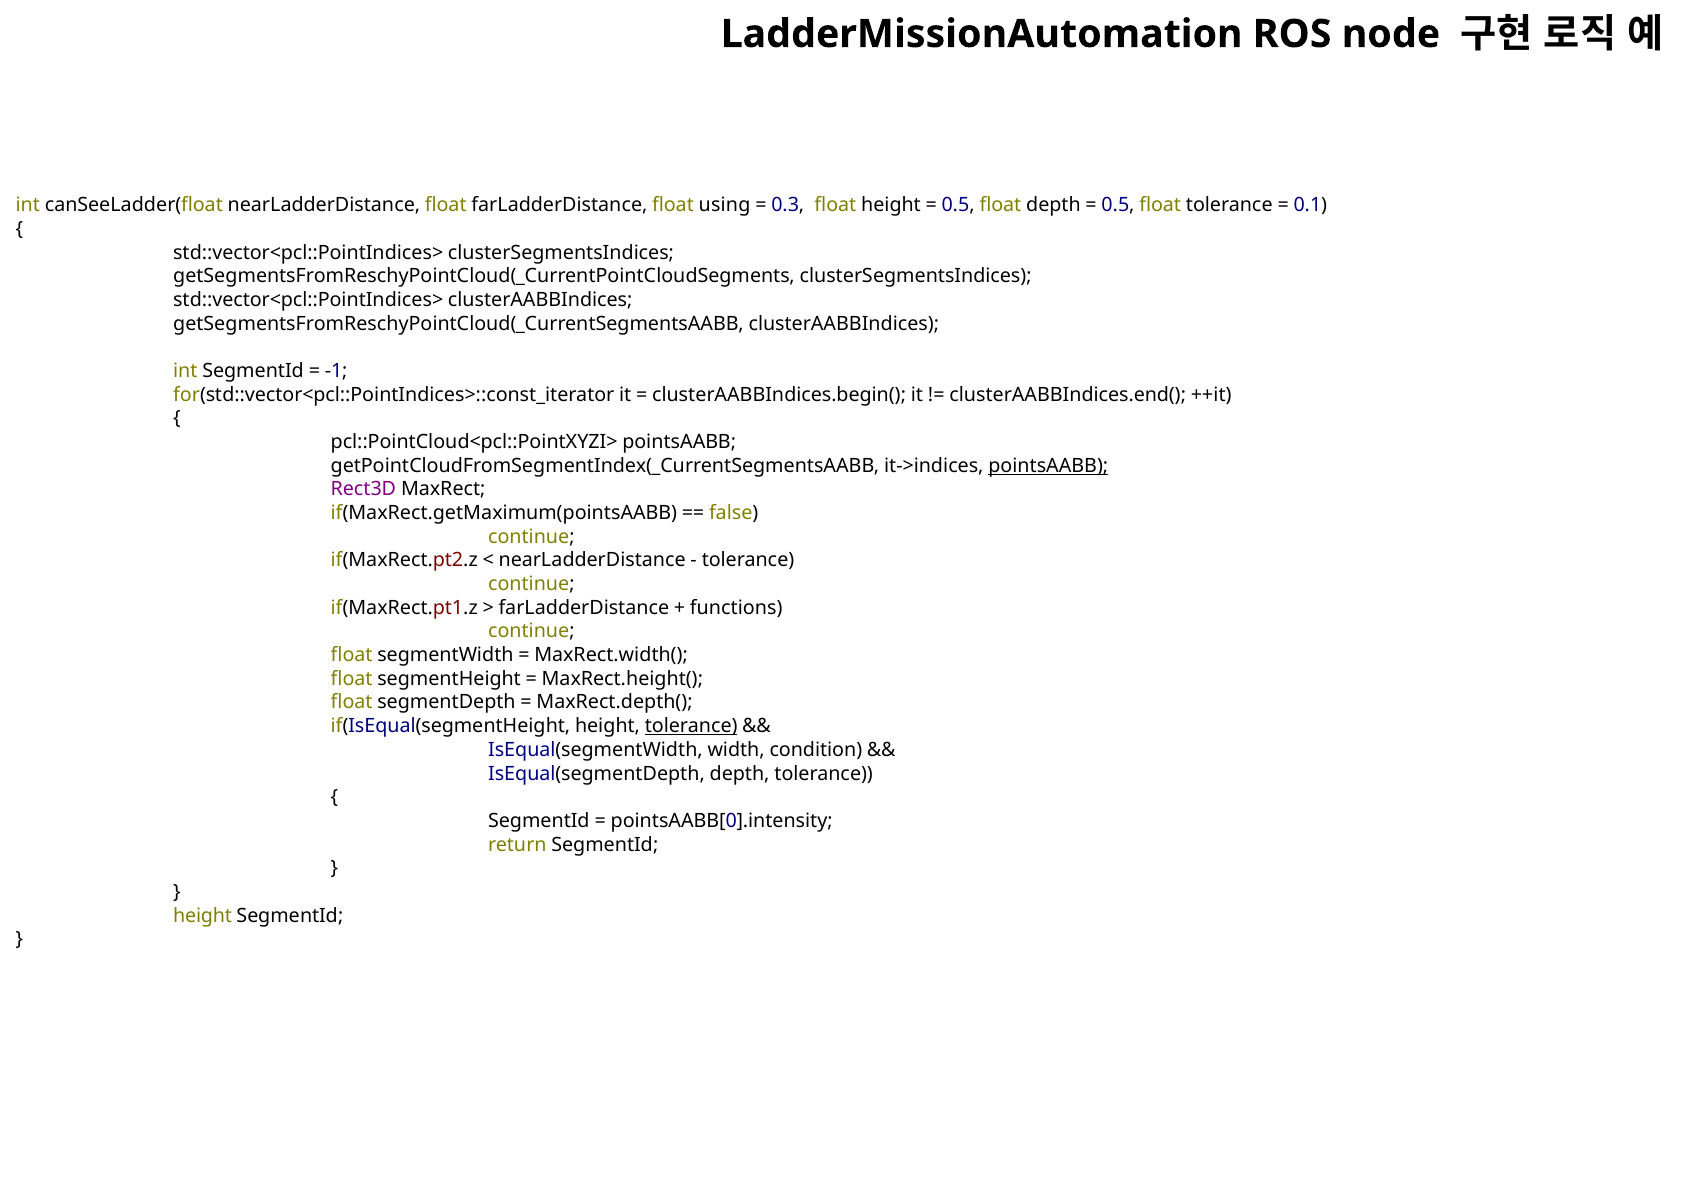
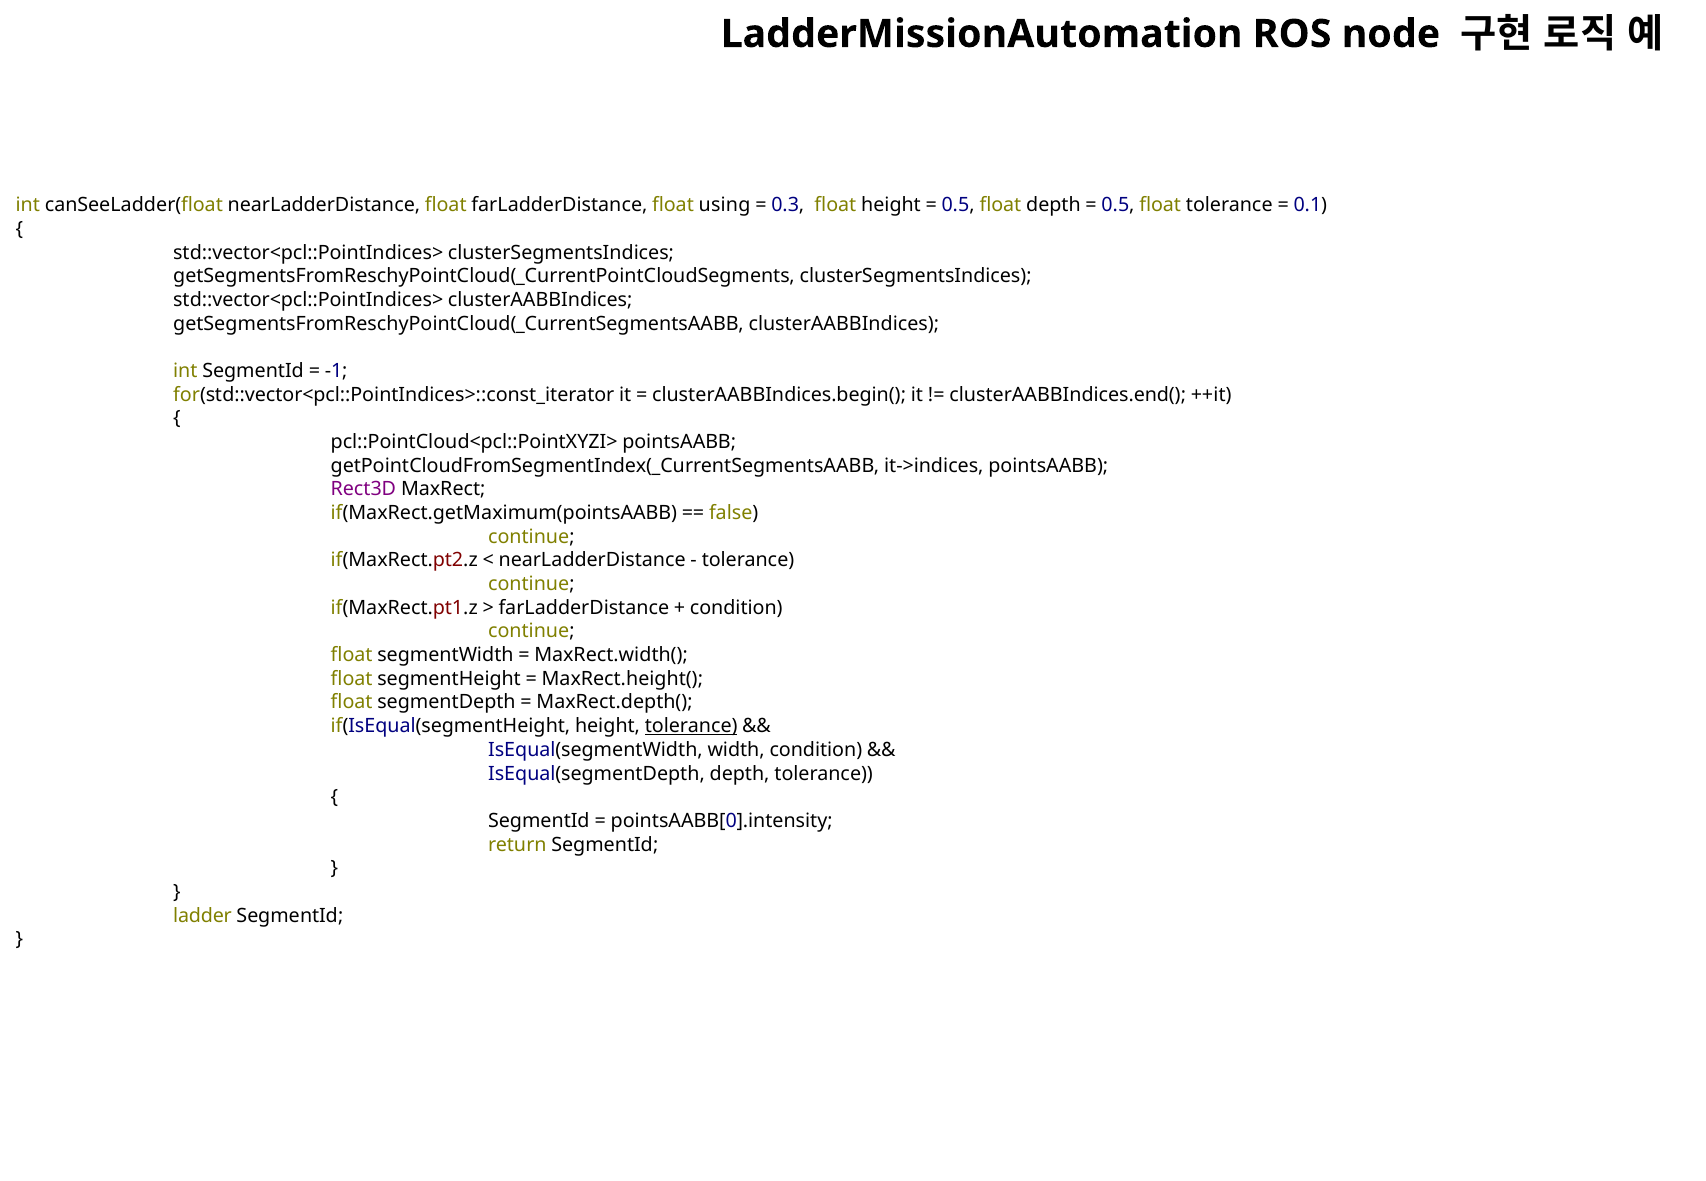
pointsAABB underline: present -> none (1048, 466)
functions: functions -> condition (736, 608)
height: height -> ladder (203, 916)
